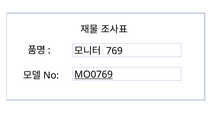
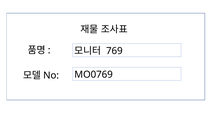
MO0769 underline: present -> none (94, 74)
